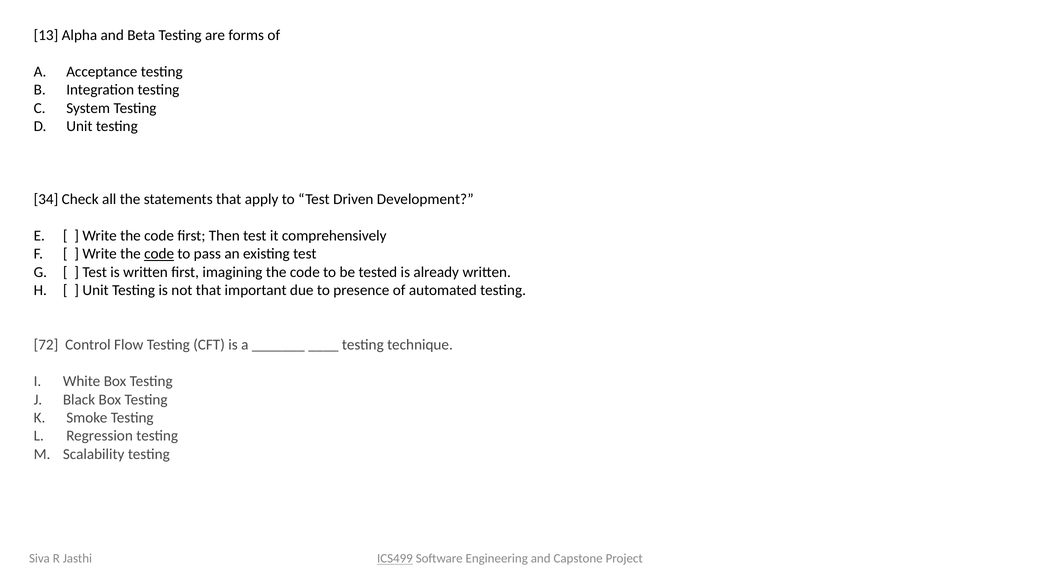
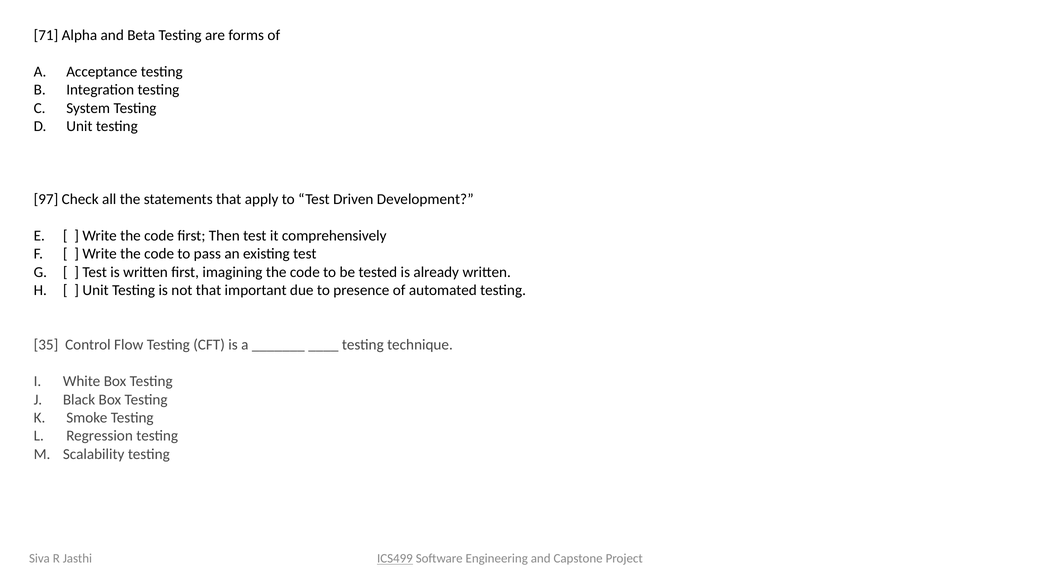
13: 13 -> 71 (46, 35)
34: 34 -> 97 (46, 199)
code underline: present -> none (159, 254)
72: 72 -> 35 (46, 345)
